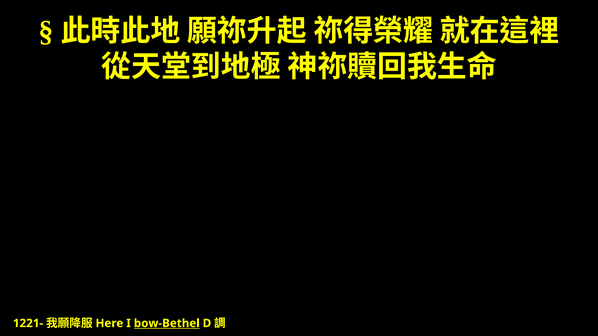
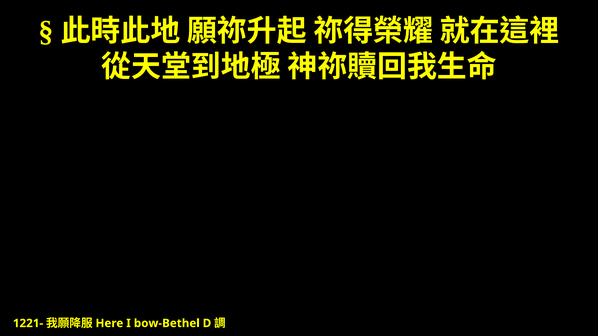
bow-Bethel underline: present -> none (167, 324)
